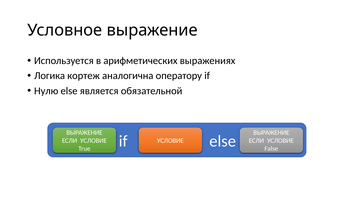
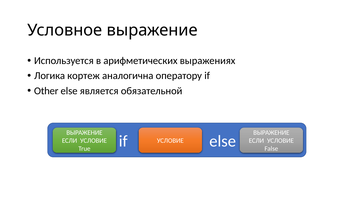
Нулю: Нулю -> Other (46, 91)
